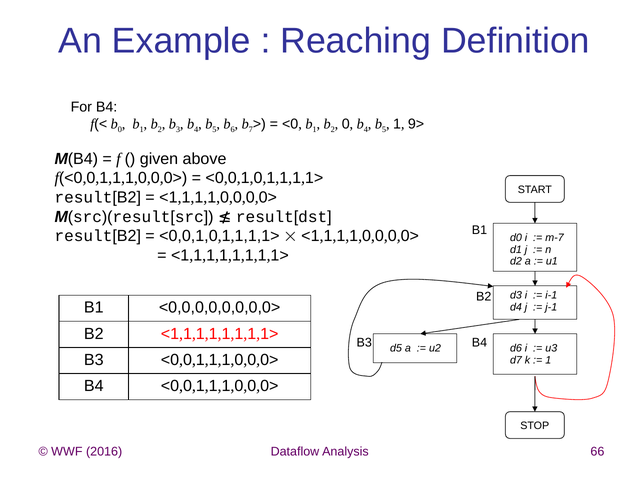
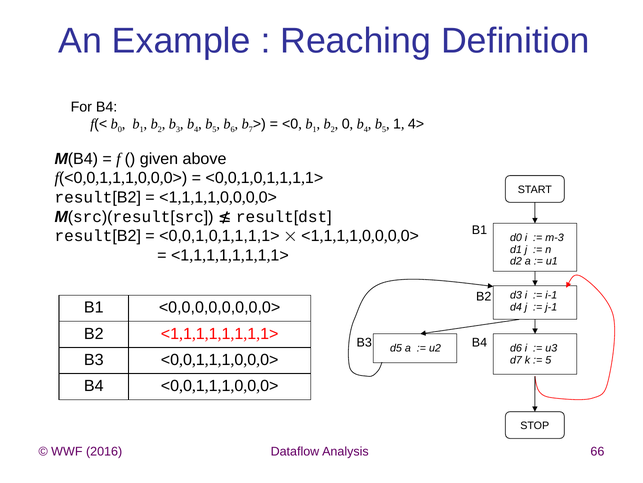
9>: 9> -> 4> (416, 124)
m-7: m-7 -> m-3 (555, 237)
1: 1 -> 5 (548, 359)
